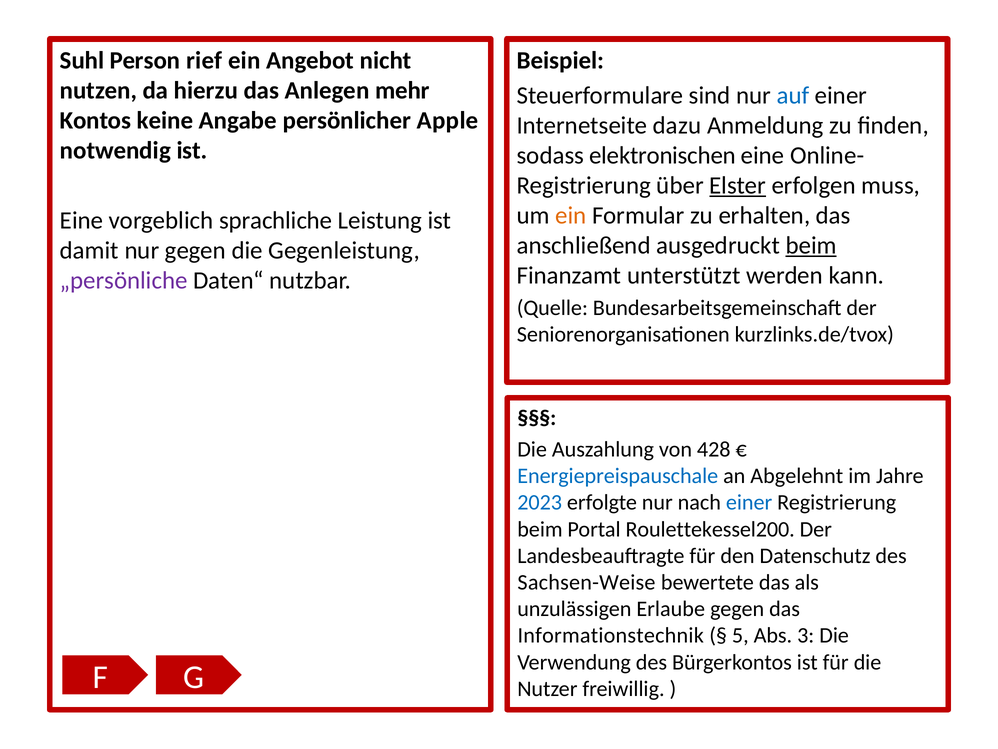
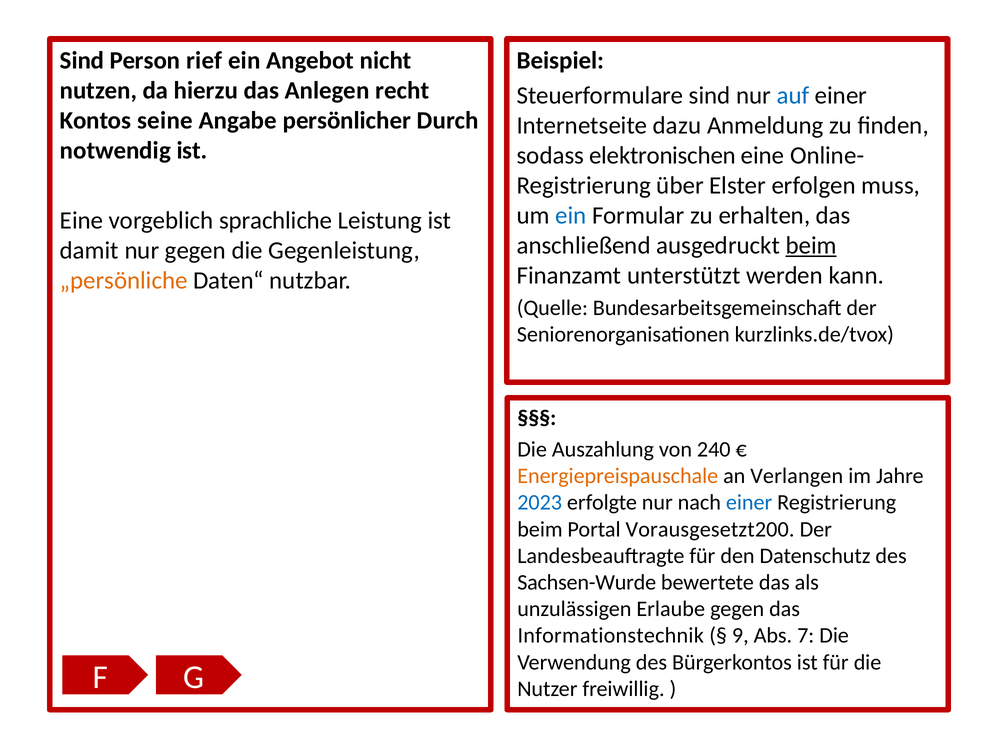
Suhl: Suhl -> Sind (82, 61)
mehr: mehr -> recht (402, 91)
keine: keine -> seine (165, 121)
Apple: Apple -> Durch (448, 121)
Elster underline: present -> none (738, 185)
ein colour: orange -> blue (571, 215)
„persönliche colour: purple -> orange (124, 280)
428: 428 -> 240 (714, 449)
Energiepreispauschale colour: blue -> orange (618, 476)
Abgelehnt: Abgelehnt -> Verlangen (797, 476)
Roulettekessel200: Roulettekessel200 -> Vorausgesetzt200 (710, 529)
Sachsen-Weise: Sachsen-Weise -> Sachsen-Wurde (587, 582)
5: 5 -> 9 (740, 635)
3: 3 -> 7 (806, 635)
